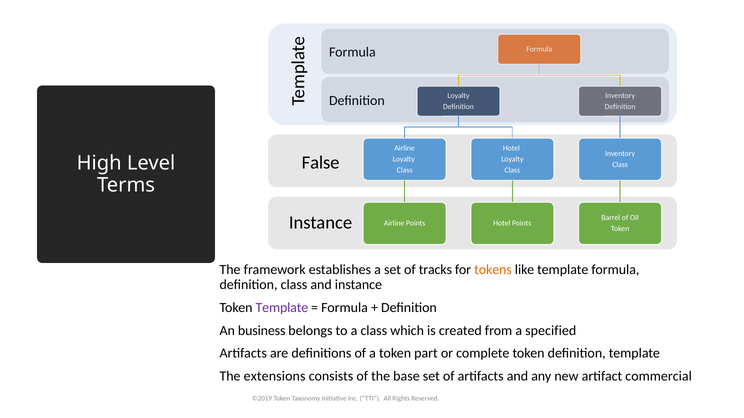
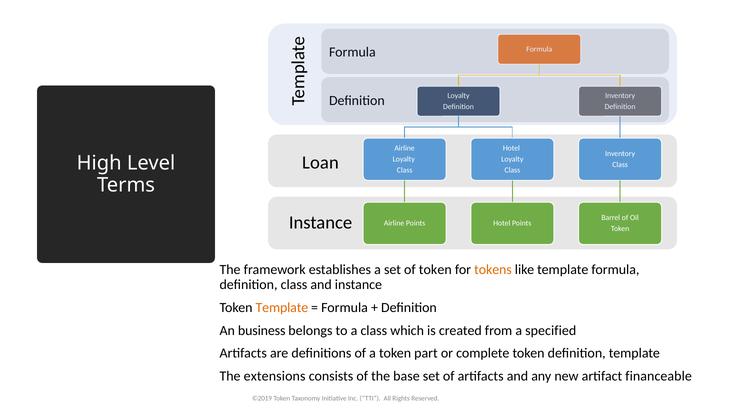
False: False -> Loan (320, 163)
of tracks: tracks -> token (435, 270)
Template colour: purple -> orange (282, 308)
commercial: commercial -> financeable (659, 377)
